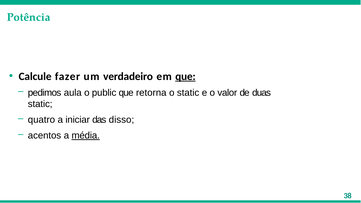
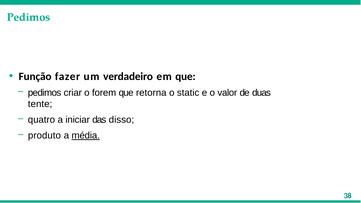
Potência: Potência -> Pedimos (29, 17)
Calcule: Calcule -> Função (35, 76)
que underline: present -> none (185, 76)
aula: aula -> criar (73, 93)
public: public -> forem (104, 93)
static: static -> tente (40, 104)
acentos: acentos -> produto (44, 136)
